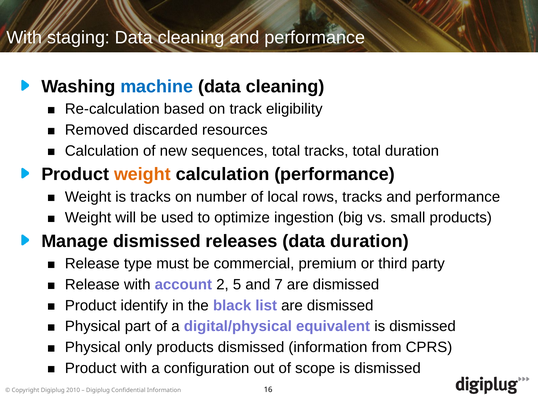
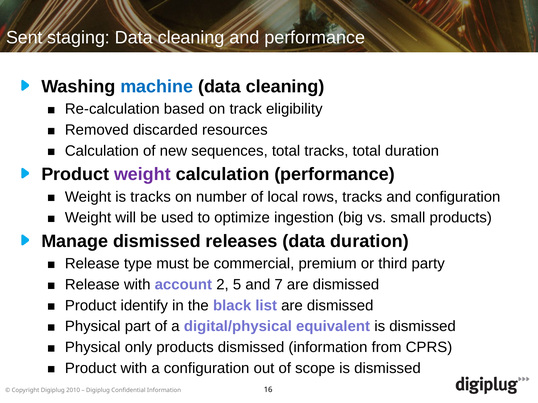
With: With -> Sent (24, 38)
weight colour: orange -> purple (142, 175)
tracks and performance: performance -> configuration (458, 197)
